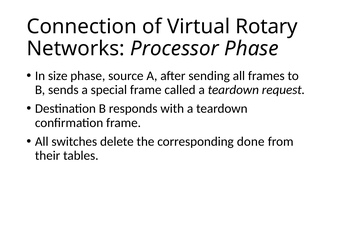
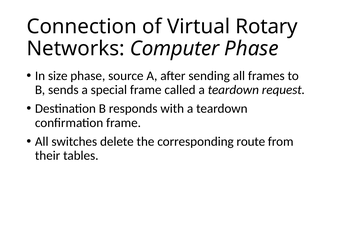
Processor: Processor -> Computer (175, 49)
done: done -> route (251, 142)
